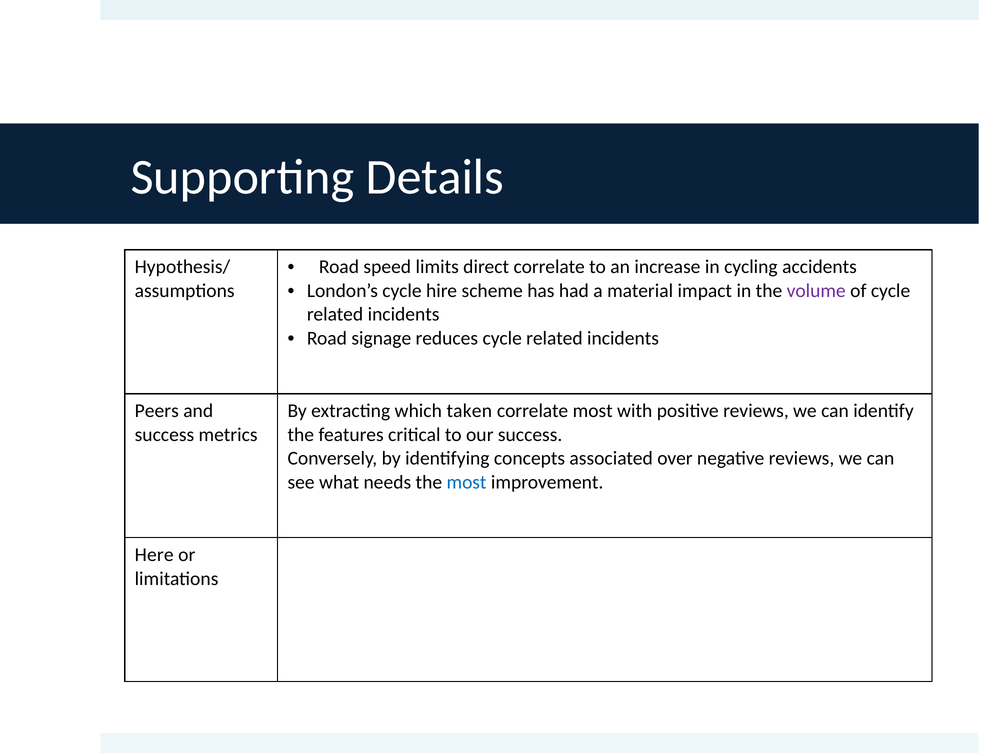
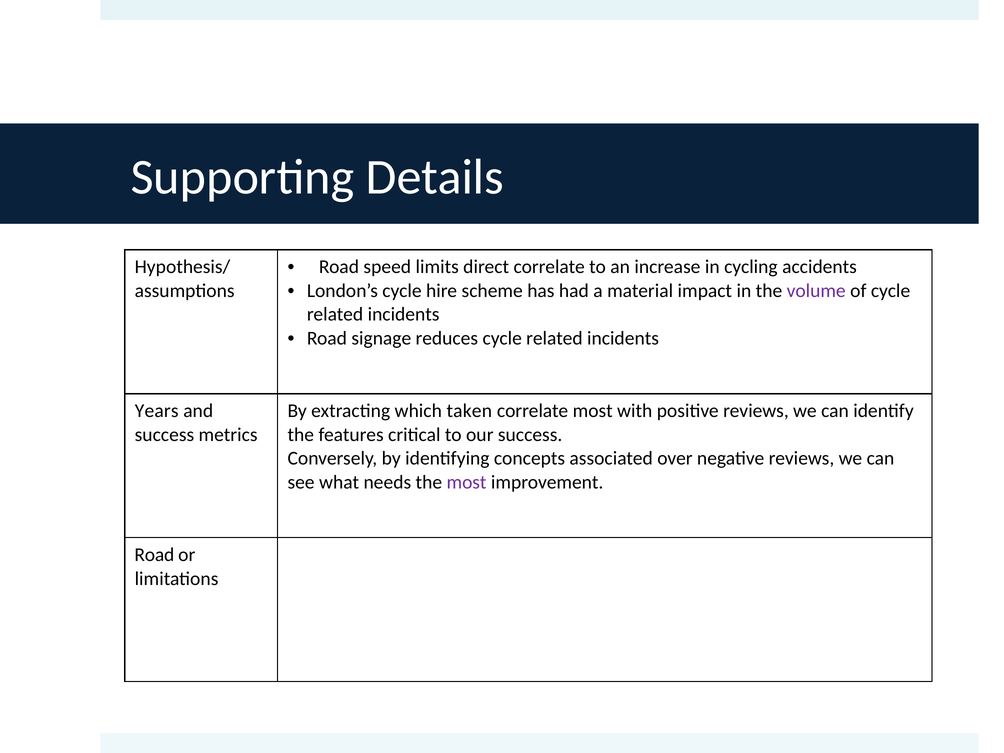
Peers: Peers -> Years (157, 411)
most colour: blue -> purple (467, 482)
Here: Here -> Road (154, 555)
